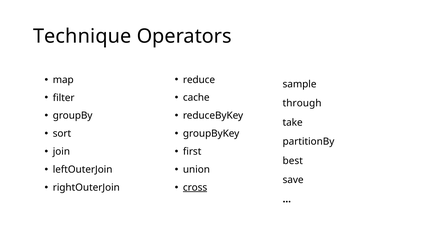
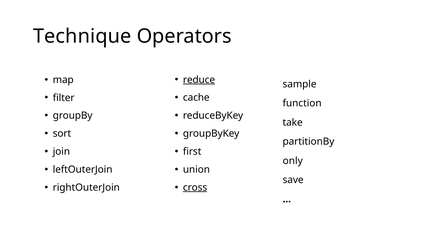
reduce underline: none -> present (199, 80)
through: through -> function (302, 103)
best: best -> only (293, 161)
